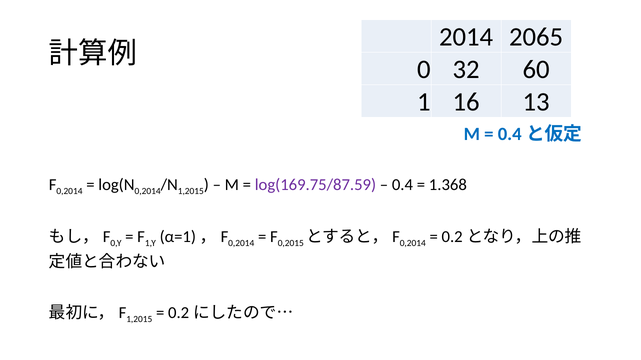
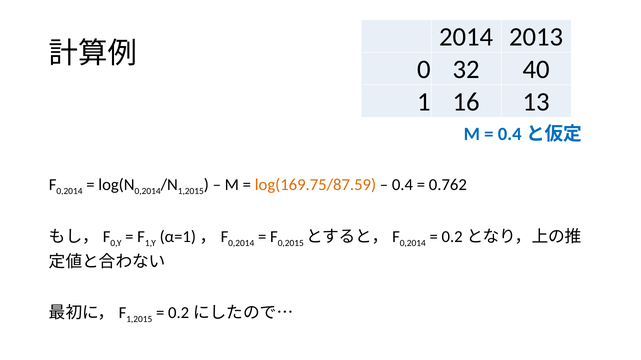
2065: 2065 -> 2013 (536, 37)
60: 60 -> 40 (536, 69)
log(169.75/87.59 colour: purple -> orange (315, 185)
1.368: 1.368 -> 0.762 (448, 185)
